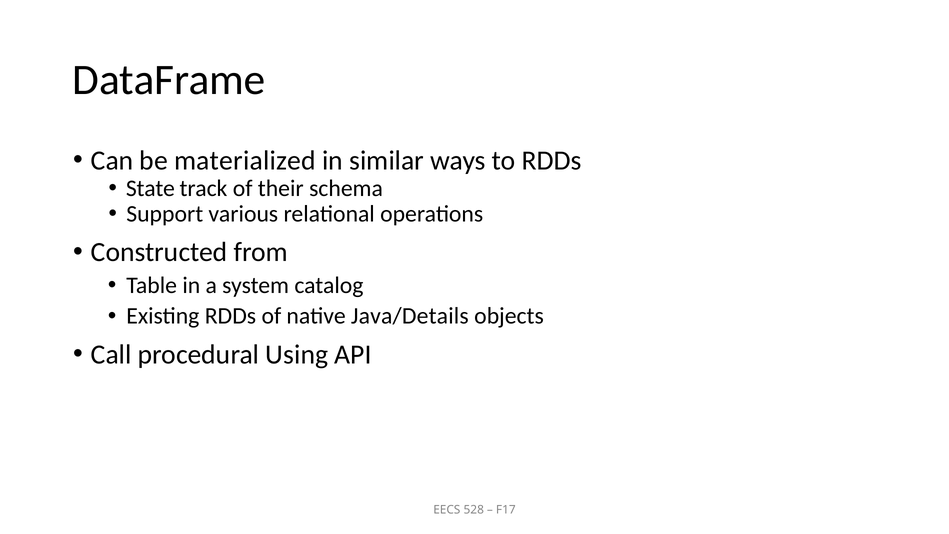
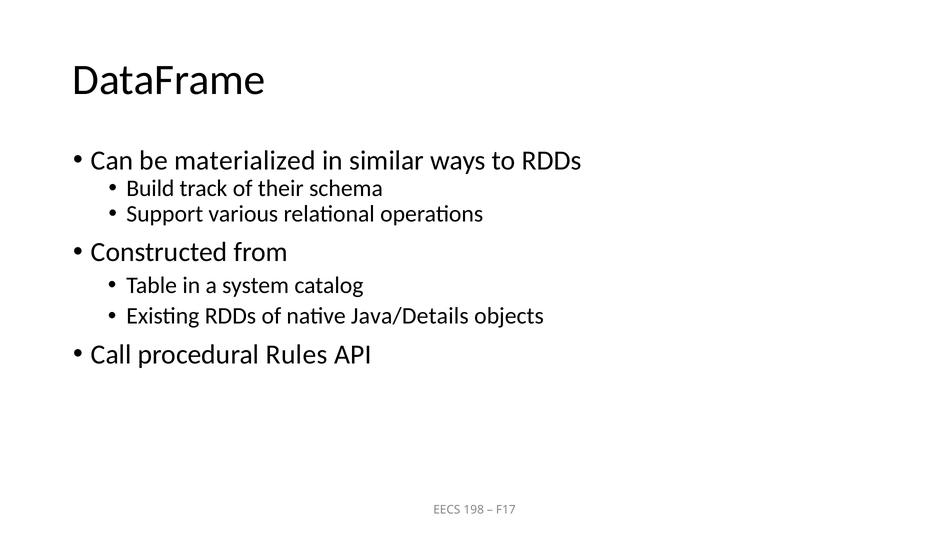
State: State -> Build (150, 188)
Using: Using -> Rules (297, 354)
528: 528 -> 198 (474, 510)
